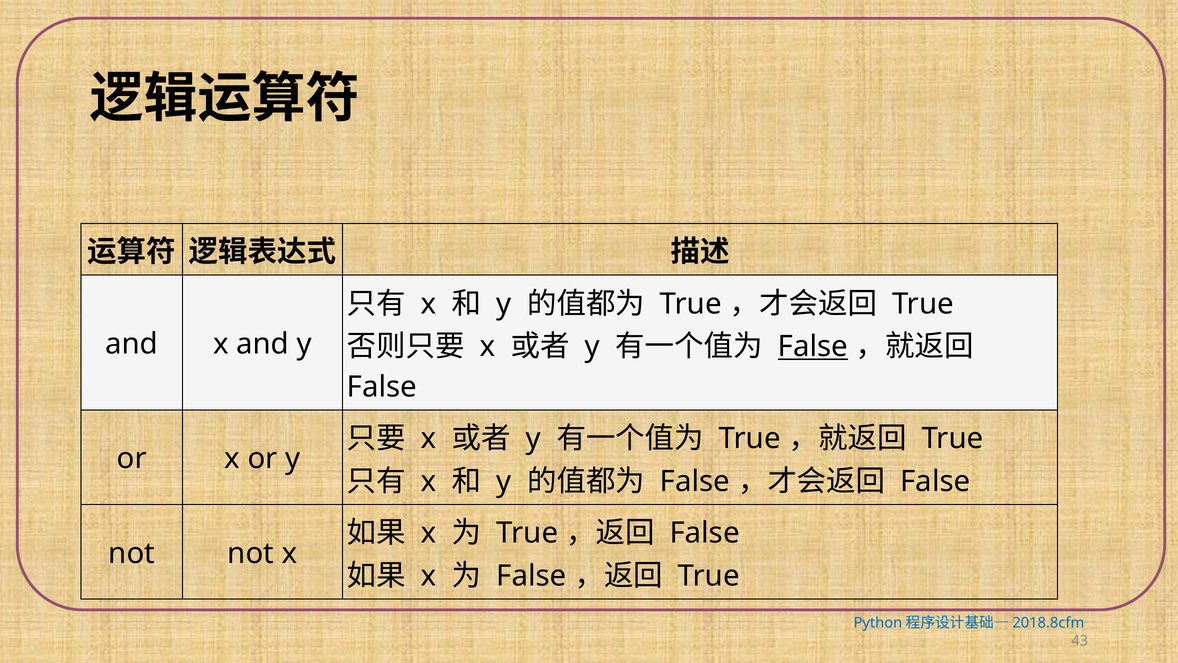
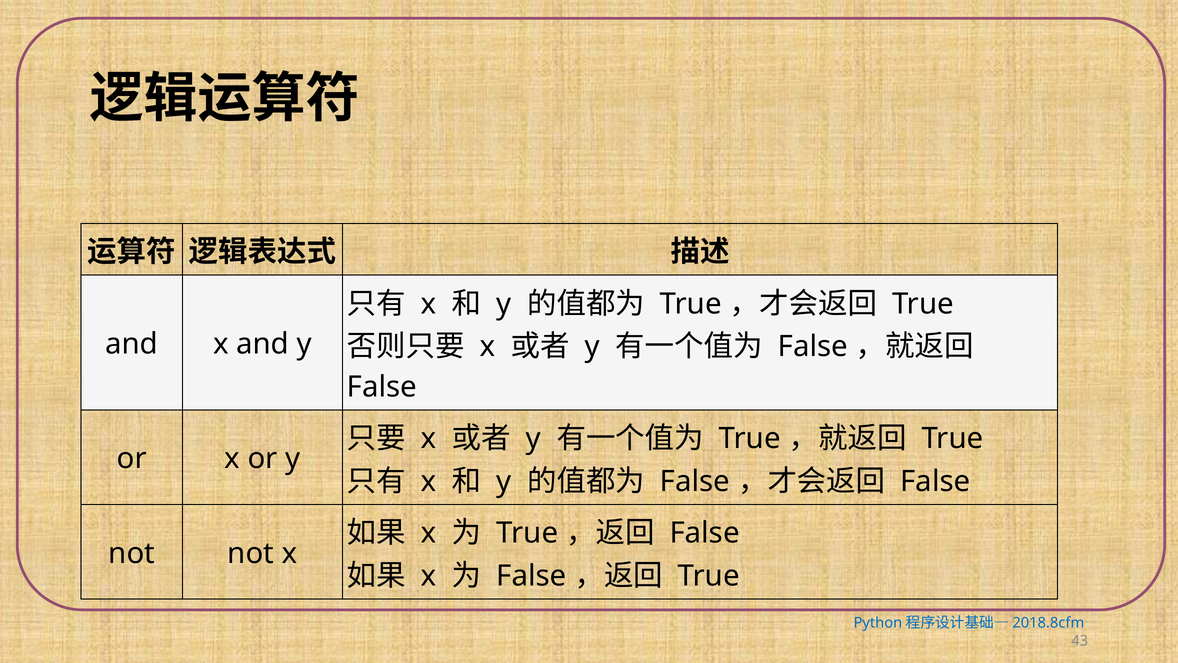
False underline: present -> none (813, 346)
